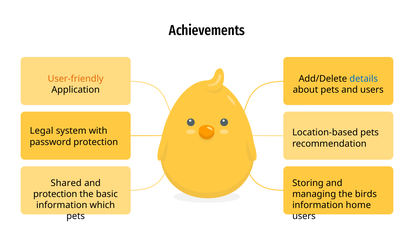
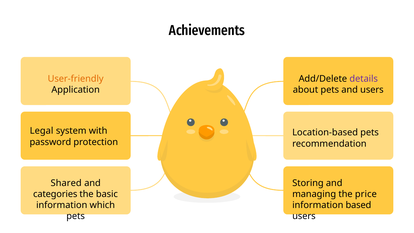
details colour: blue -> purple (364, 79)
protection: protection -> categories (55, 194)
birds: birds -> price (366, 194)
home: home -> based (358, 205)
